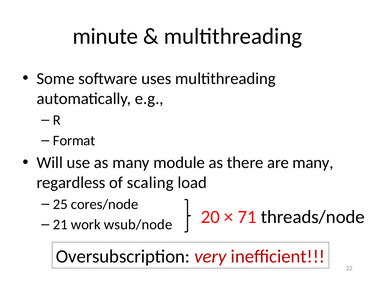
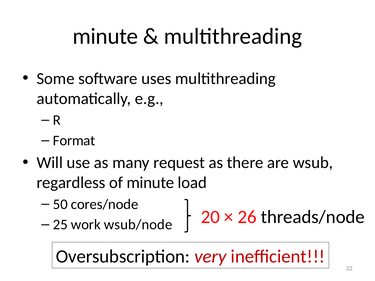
module: module -> request (179, 163)
are many: many -> wsub (313, 163)
of scaling: scaling -> minute (150, 183)
25: 25 -> 50 (60, 204)
21: 21 -> 25 (60, 225)
71: 71 -> 26 (247, 217)
